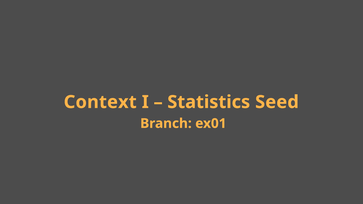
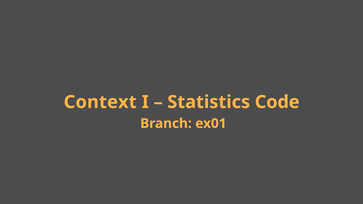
Seed: Seed -> Code (277, 102)
